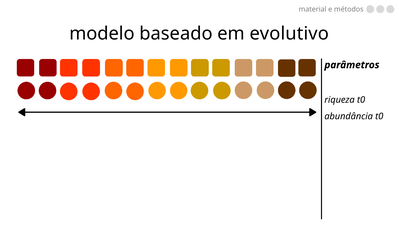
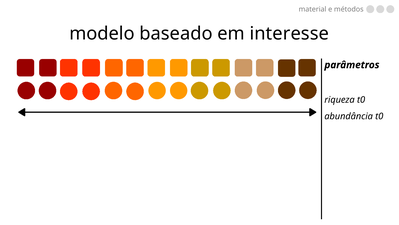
evolutivo: evolutivo -> interesse (289, 34)
